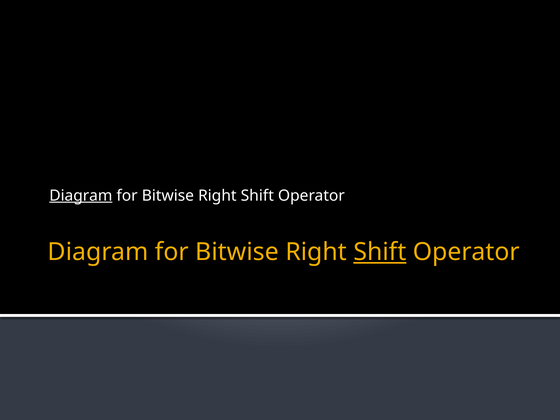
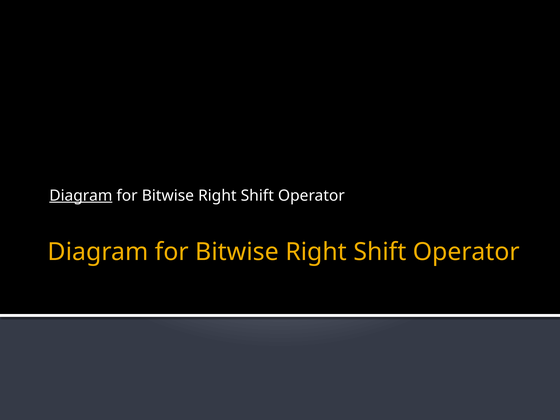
Shift underline: present -> none (380, 252)
